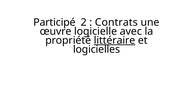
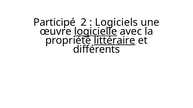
Contrats: Contrats -> Logiciels (116, 22)
logicielle underline: none -> present (96, 32)
logicielles: logicielles -> différents (97, 50)
